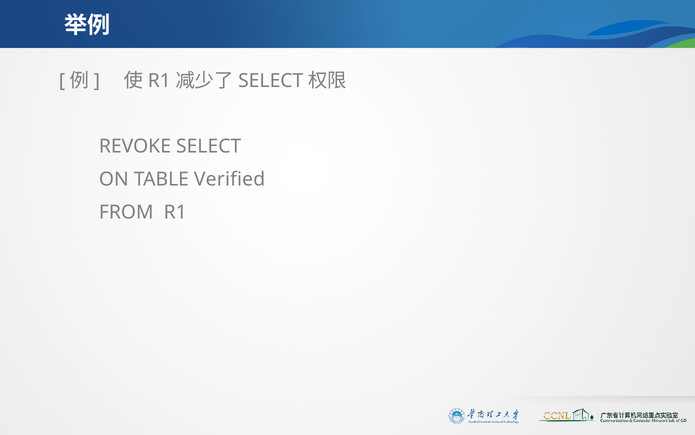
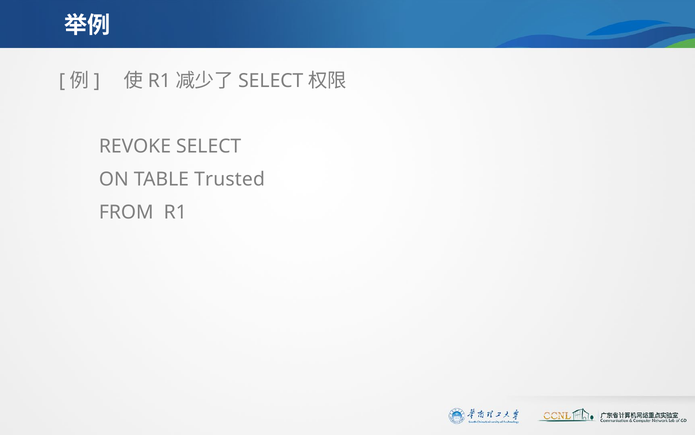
Verified: Verified -> Trusted (230, 179)
